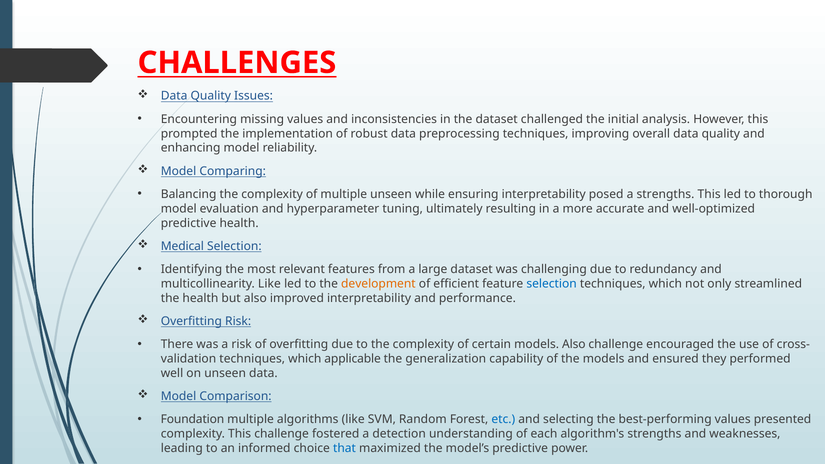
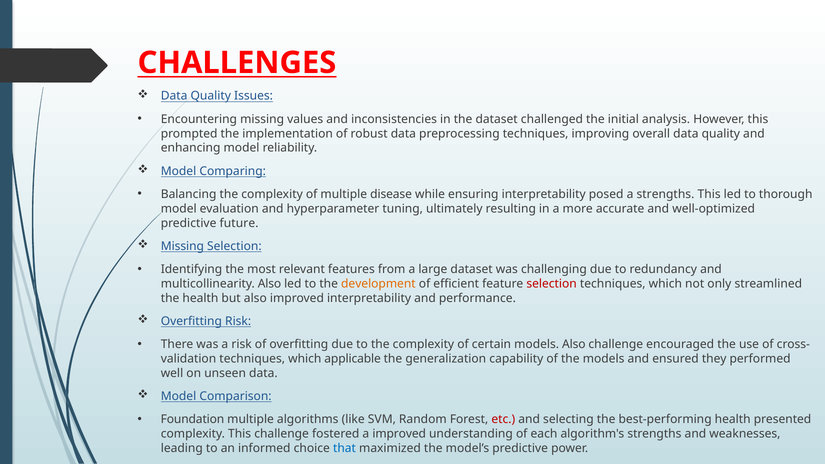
multiple unseen: unseen -> disease (391, 194)
predictive health: health -> future (239, 223)
Medical: Medical -> Missing (182, 246)
multicollinearity Like: Like -> Also (270, 284)
selection colour: blue -> red (552, 284)
etc colour: blue -> red (503, 419)
best-performing values: values -> health (733, 419)
a detection: detection -> improved (399, 434)
